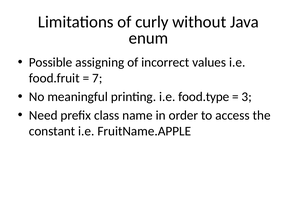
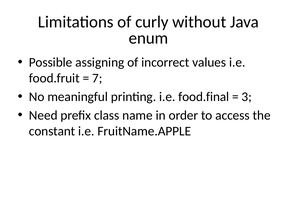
food.type: food.type -> food.final (204, 97)
